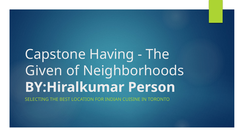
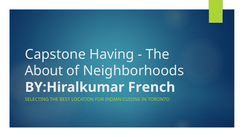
Given: Given -> About (44, 71)
Person: Person -> French (152, 87)
